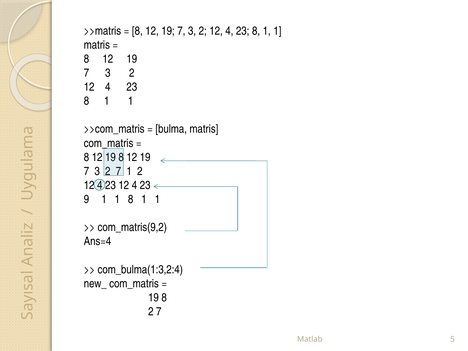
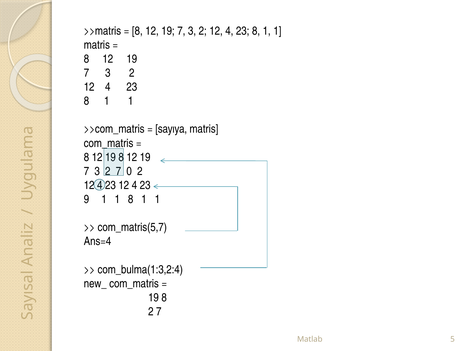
bulma: bulma -> sayıya (171, 129)
1: 1 -> 0 (129, 171)
com_matris(9,2: com_matris(9,2 -> com_matris(5,7 (132, 227)
